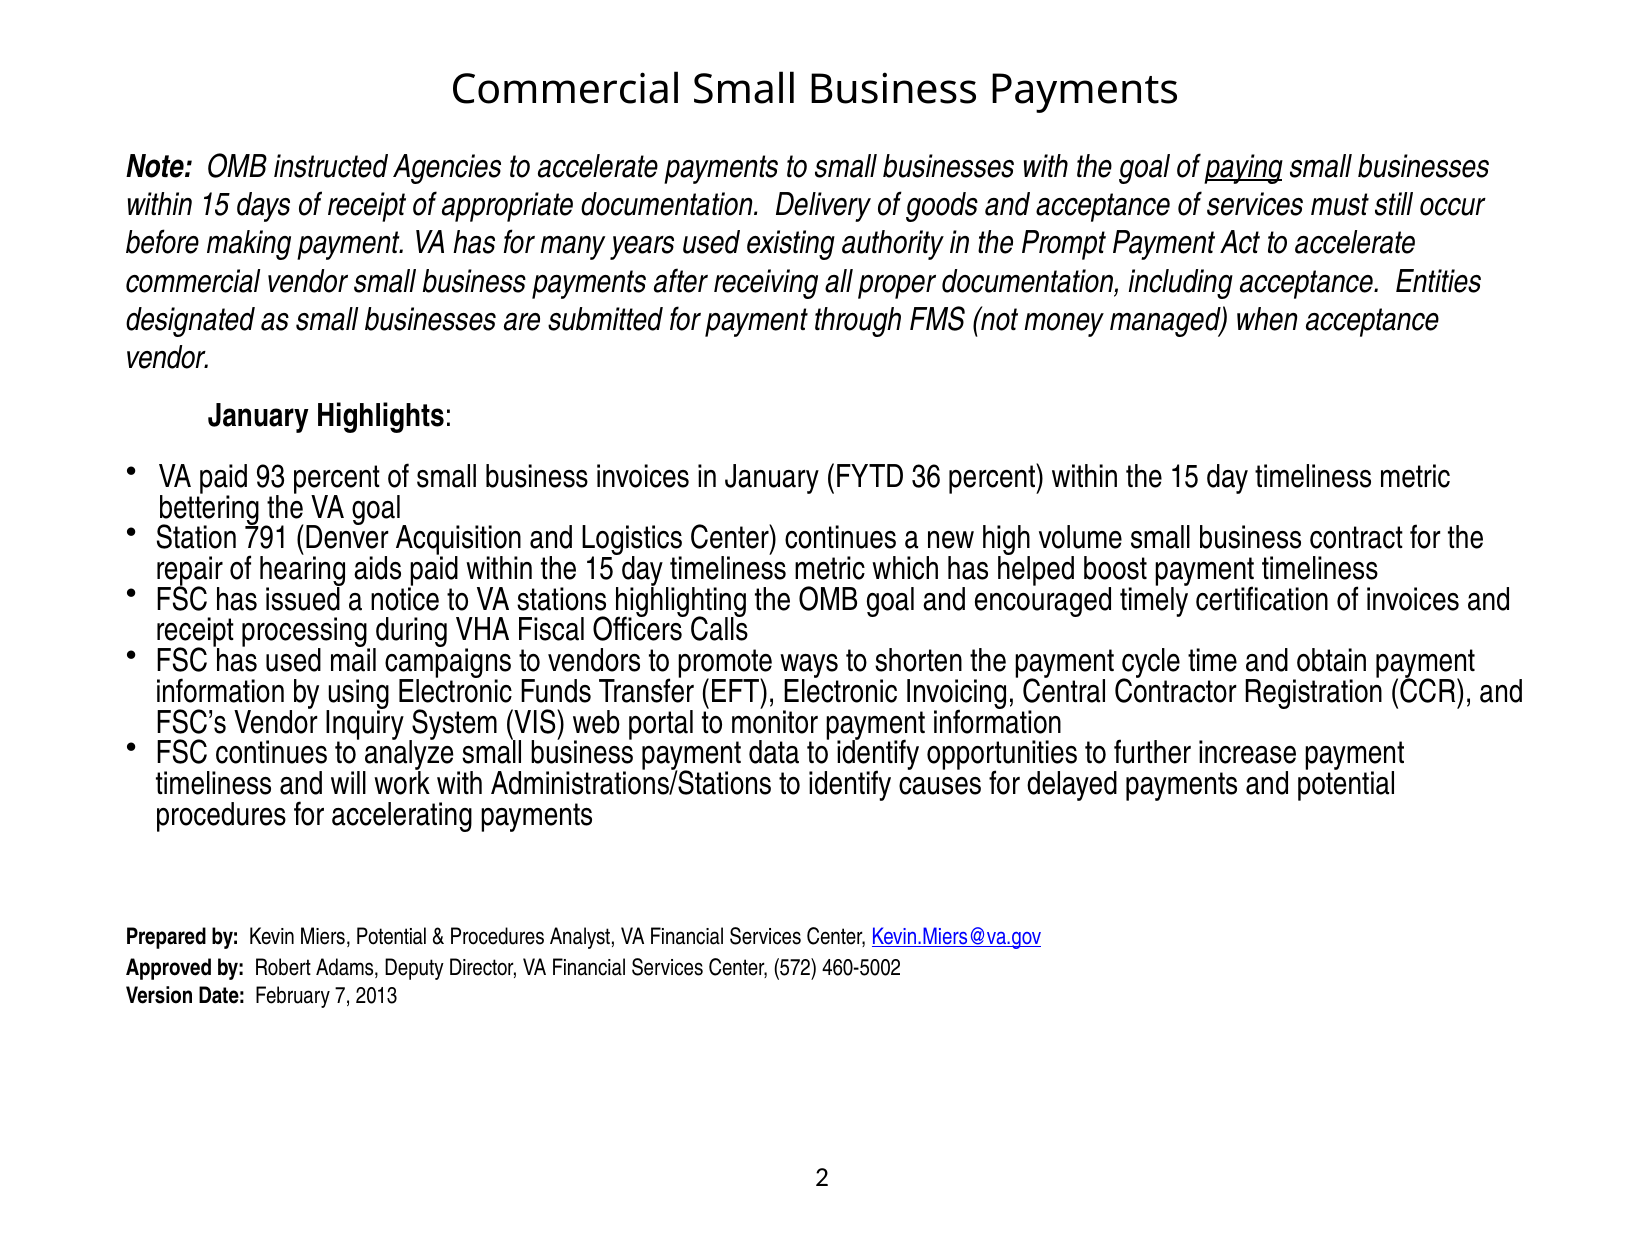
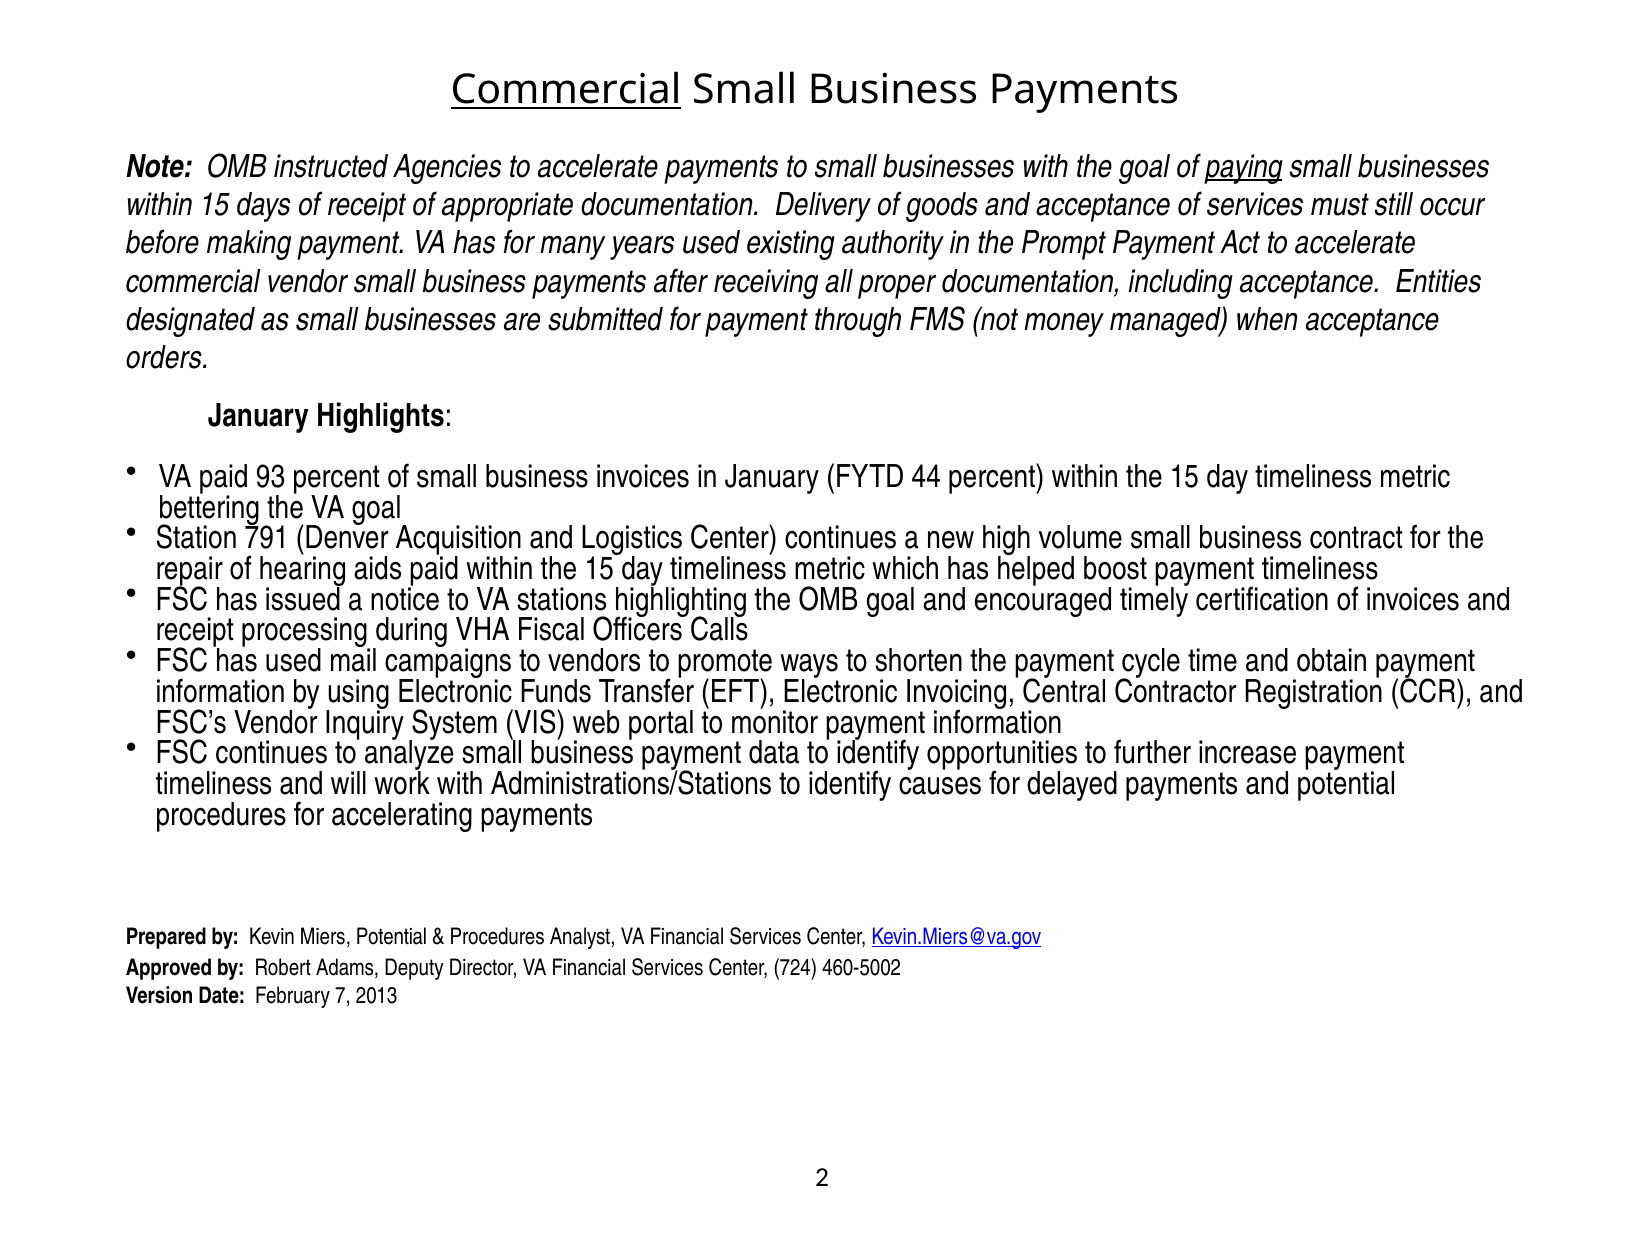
Commercial underline: none -> present (566, 90)
vendor: vendor -> orders (168, 358)
36: 36 -> 44 (926, 477)
572: 572 -> 724 (795, 968)
